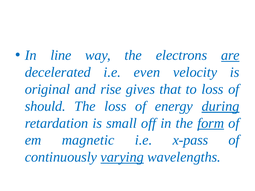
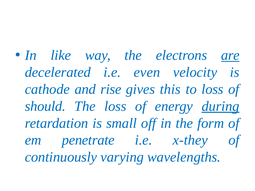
line: line -> like (61, 55)
original: original -> cathode (47, 89)
that: that -> this (170, 89)
form underline: present -> none (211, 123)
magnetic: magnetic -> penetrate (88, 140)
x-pass: x-pass -> x-they (190, 140)
varying underline: present -> none (122, 157)
